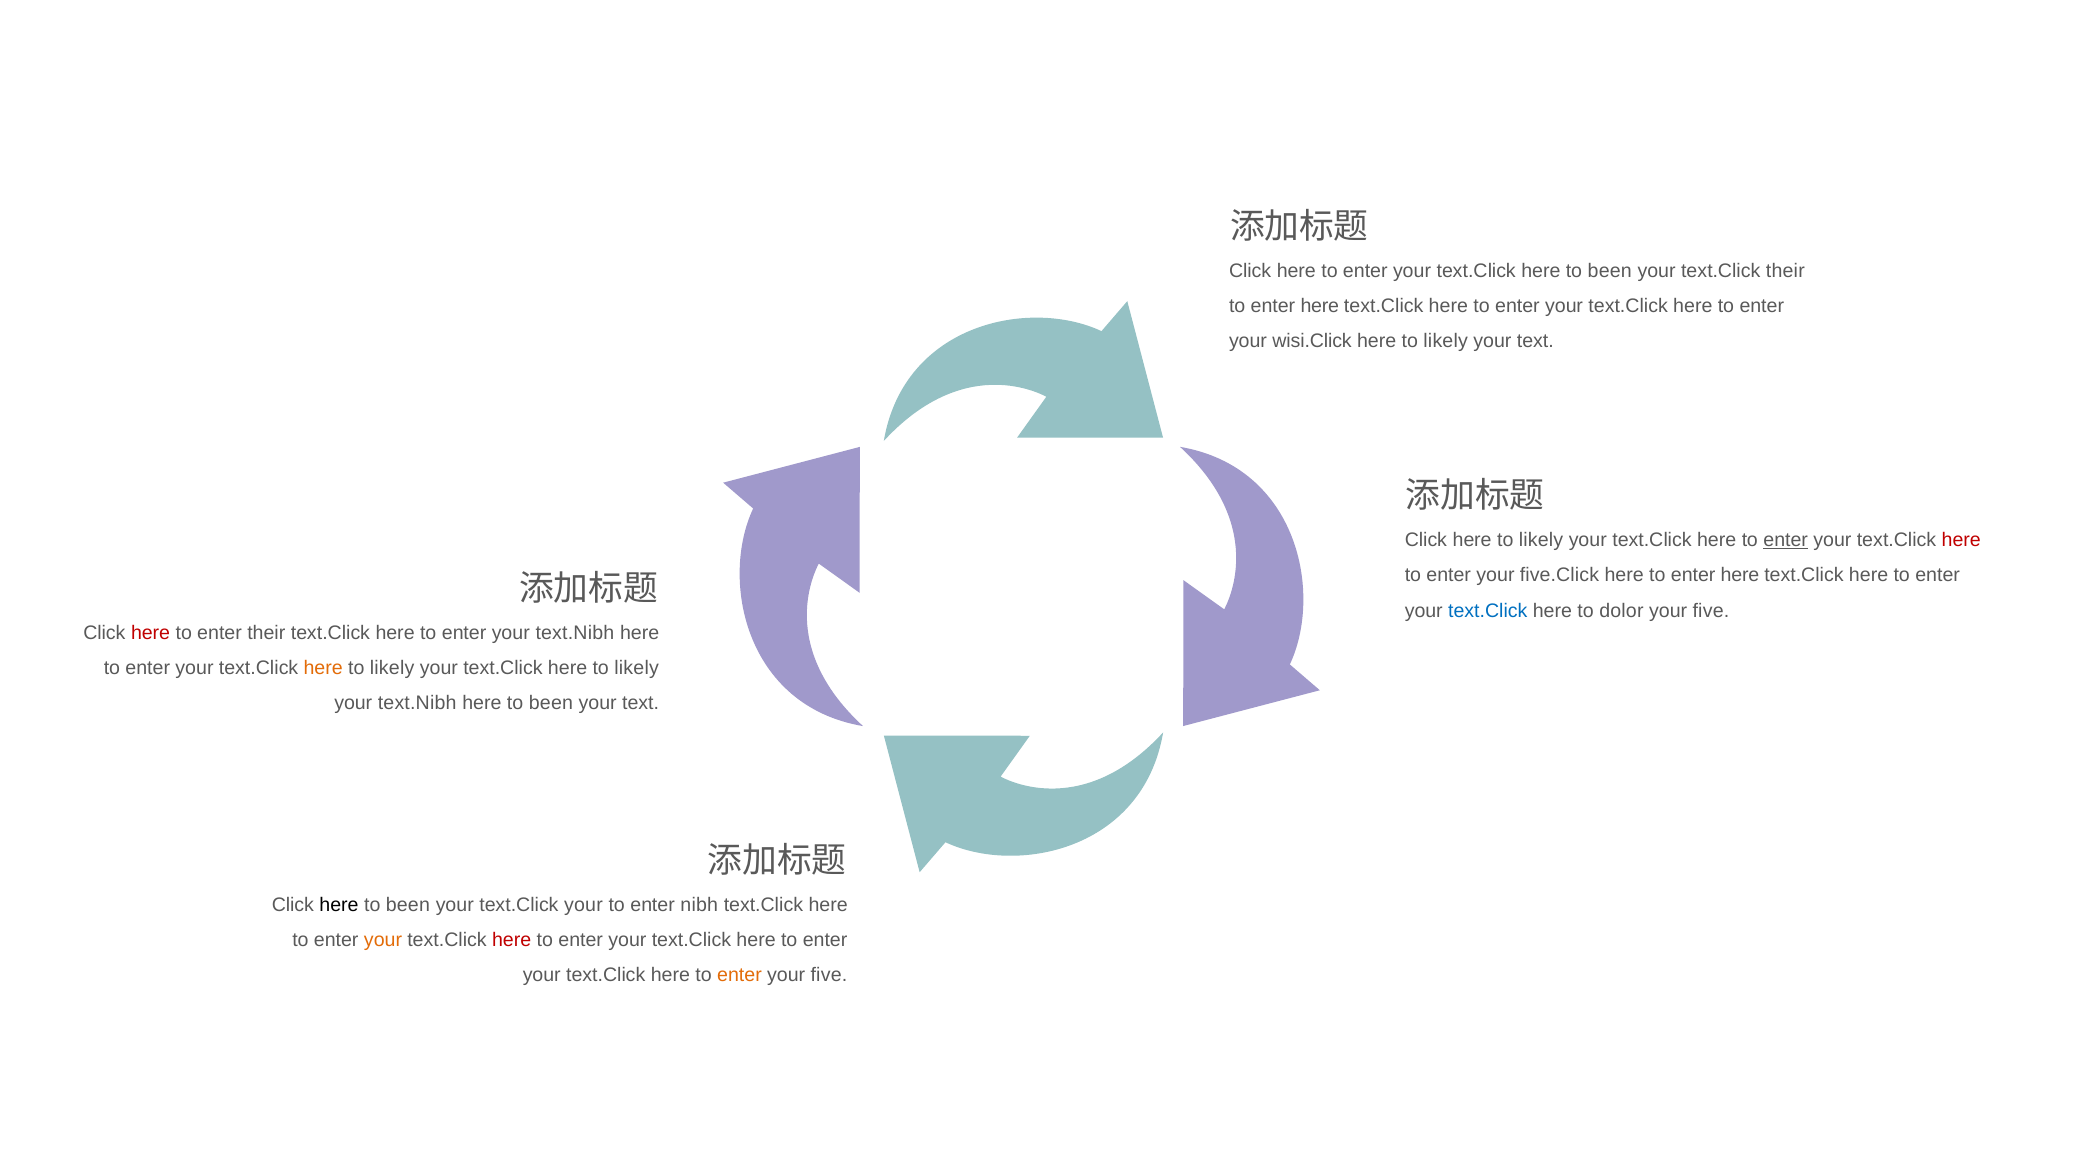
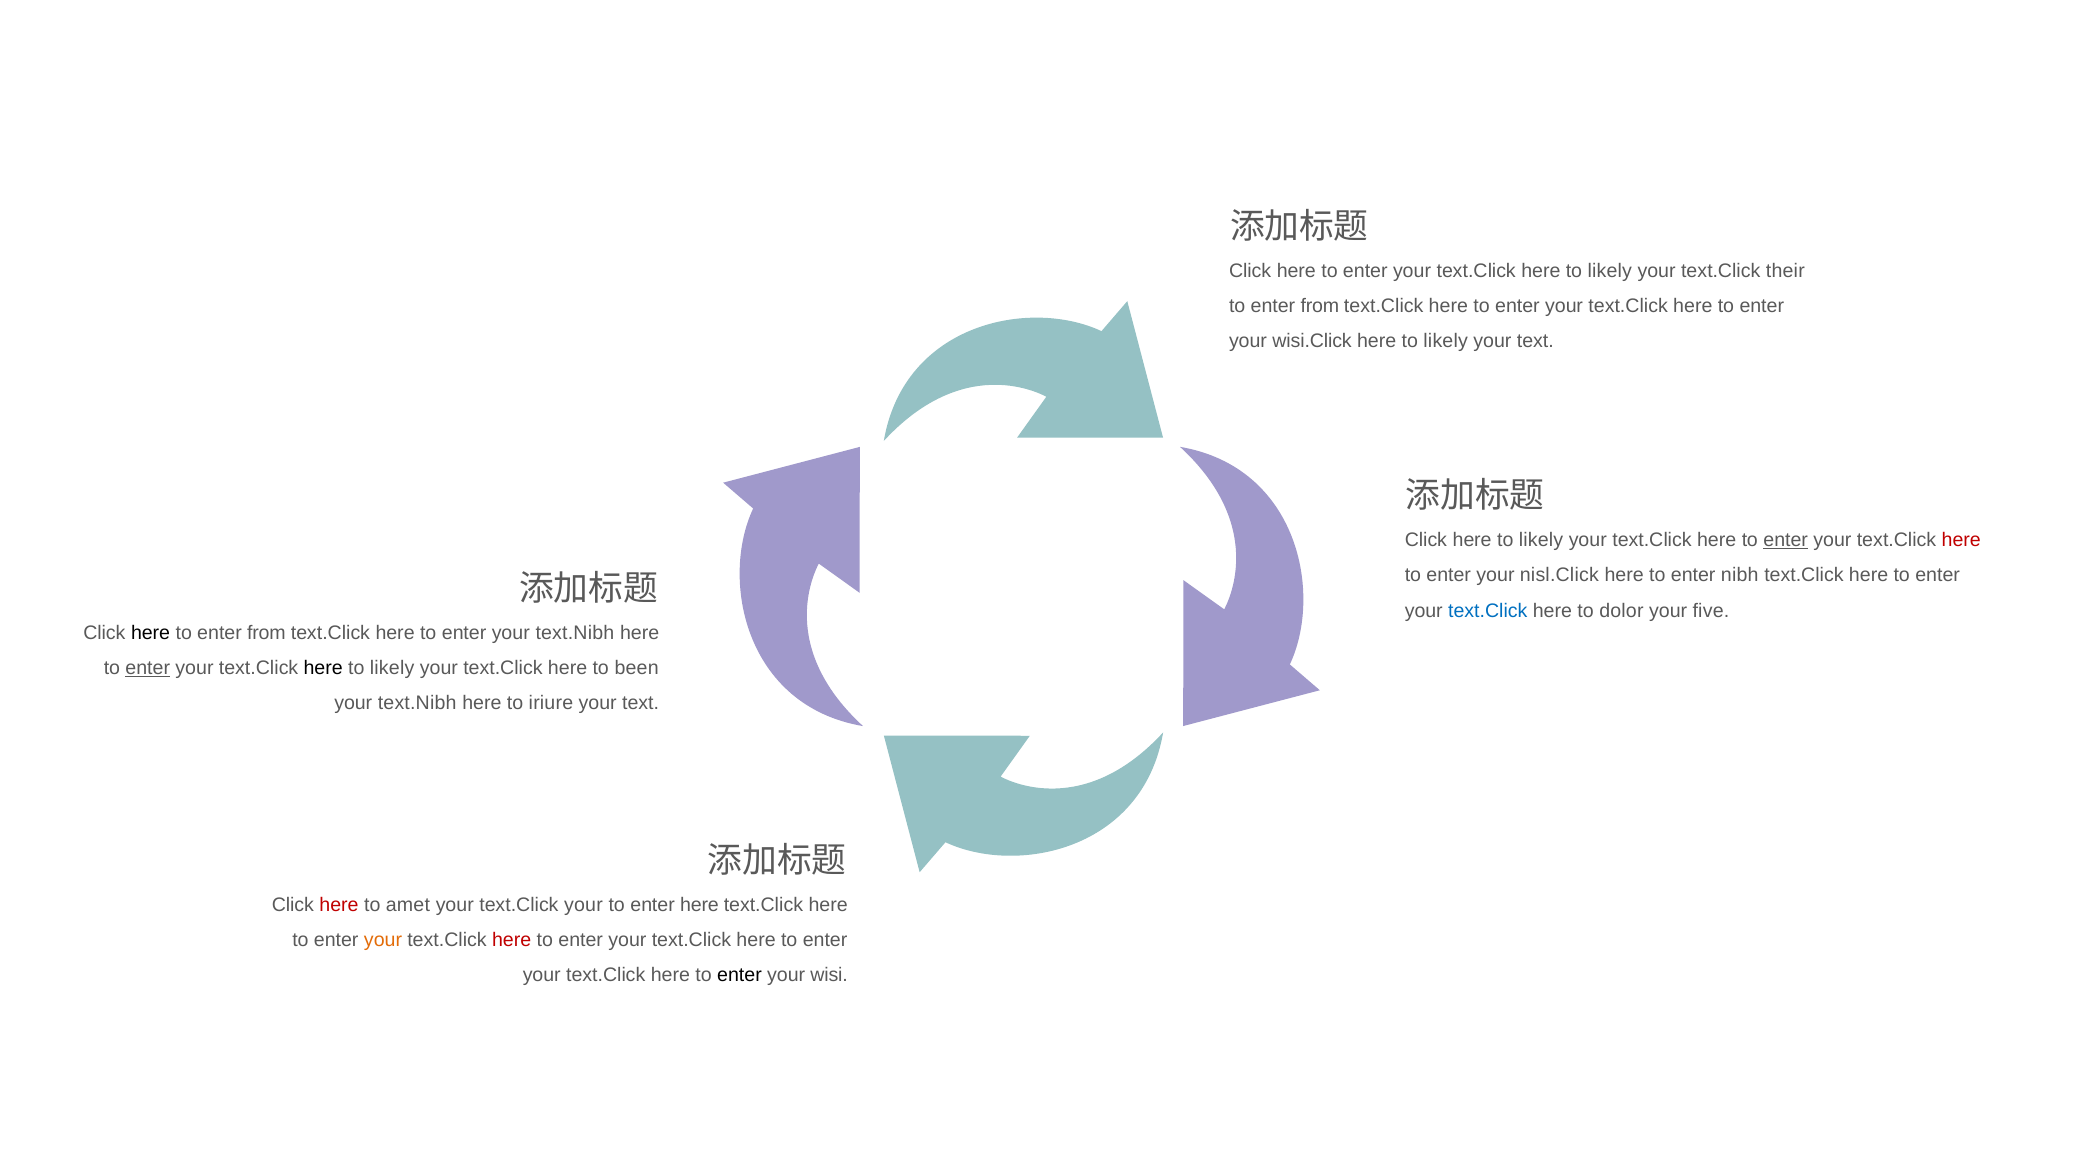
been: been -> likely (1610, 271)
here: here -> from (1320, 306)
five.Click: five.Click -> nisl.Click (1559, 576)
here to enter here: here -> nibh (1740, 576)
here colour: red -> black (151, 633)
their: their -> from (266, 633)
enter underline: none -> present (148, 668)
here colour: orange -> black (323, 668)
likely: likely -> been (637, 668)
been: been -> iriure (551, 704)
here colour: black -> red (339, 905)
been: been -> amet (408, 905)
enter nibh: nibh -> here (699, 905)
enter colour: orange -> black (740, 976)
five: five -> wisi (829, 976)
